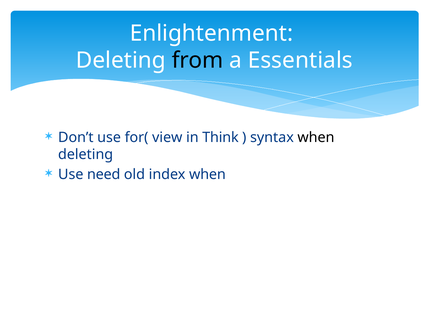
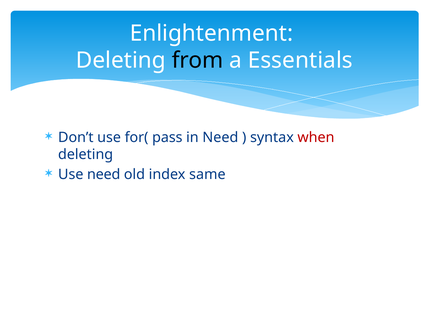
view: view -> pass (167, 137)
in Think: Think -> Need (220, 137)
when colour: black -> red (316, 137)
index when: when -> same (207, 174)
